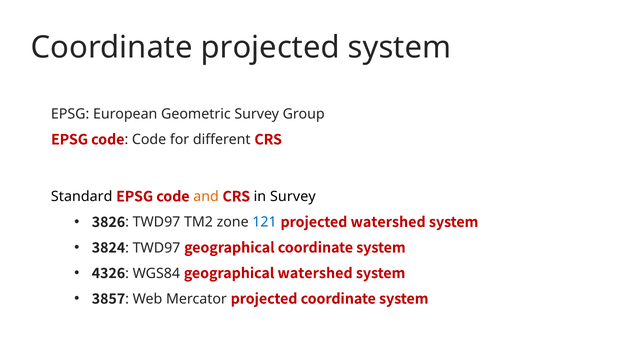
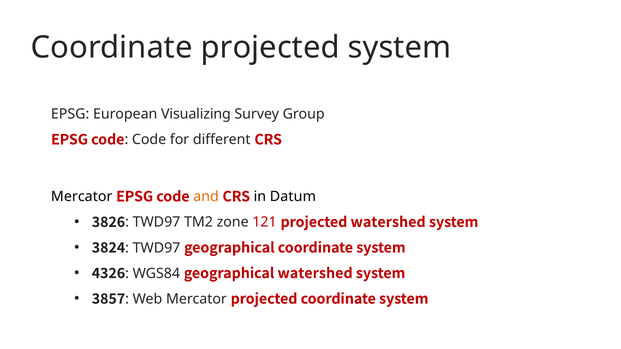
Geometric: Geometric -> Visualizing (196, 114)
Standard: Standard -> Mercator (82, 197)
in Survey: Survey -> Datum (293, 197)
121 colour: blue -> red (265, 222)
